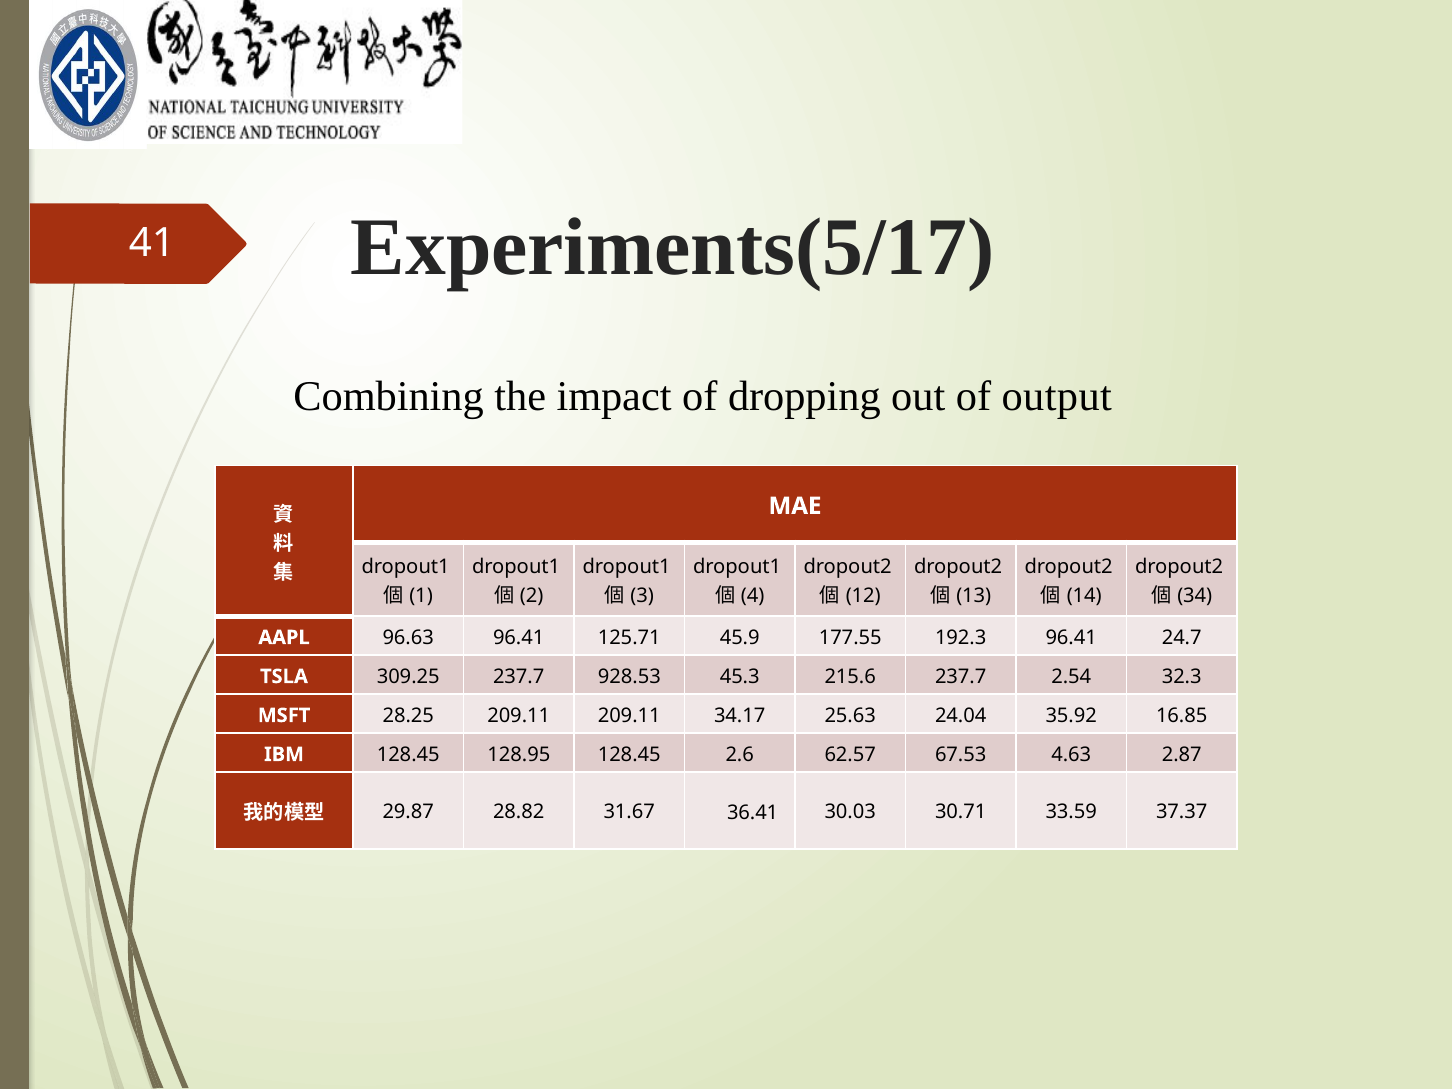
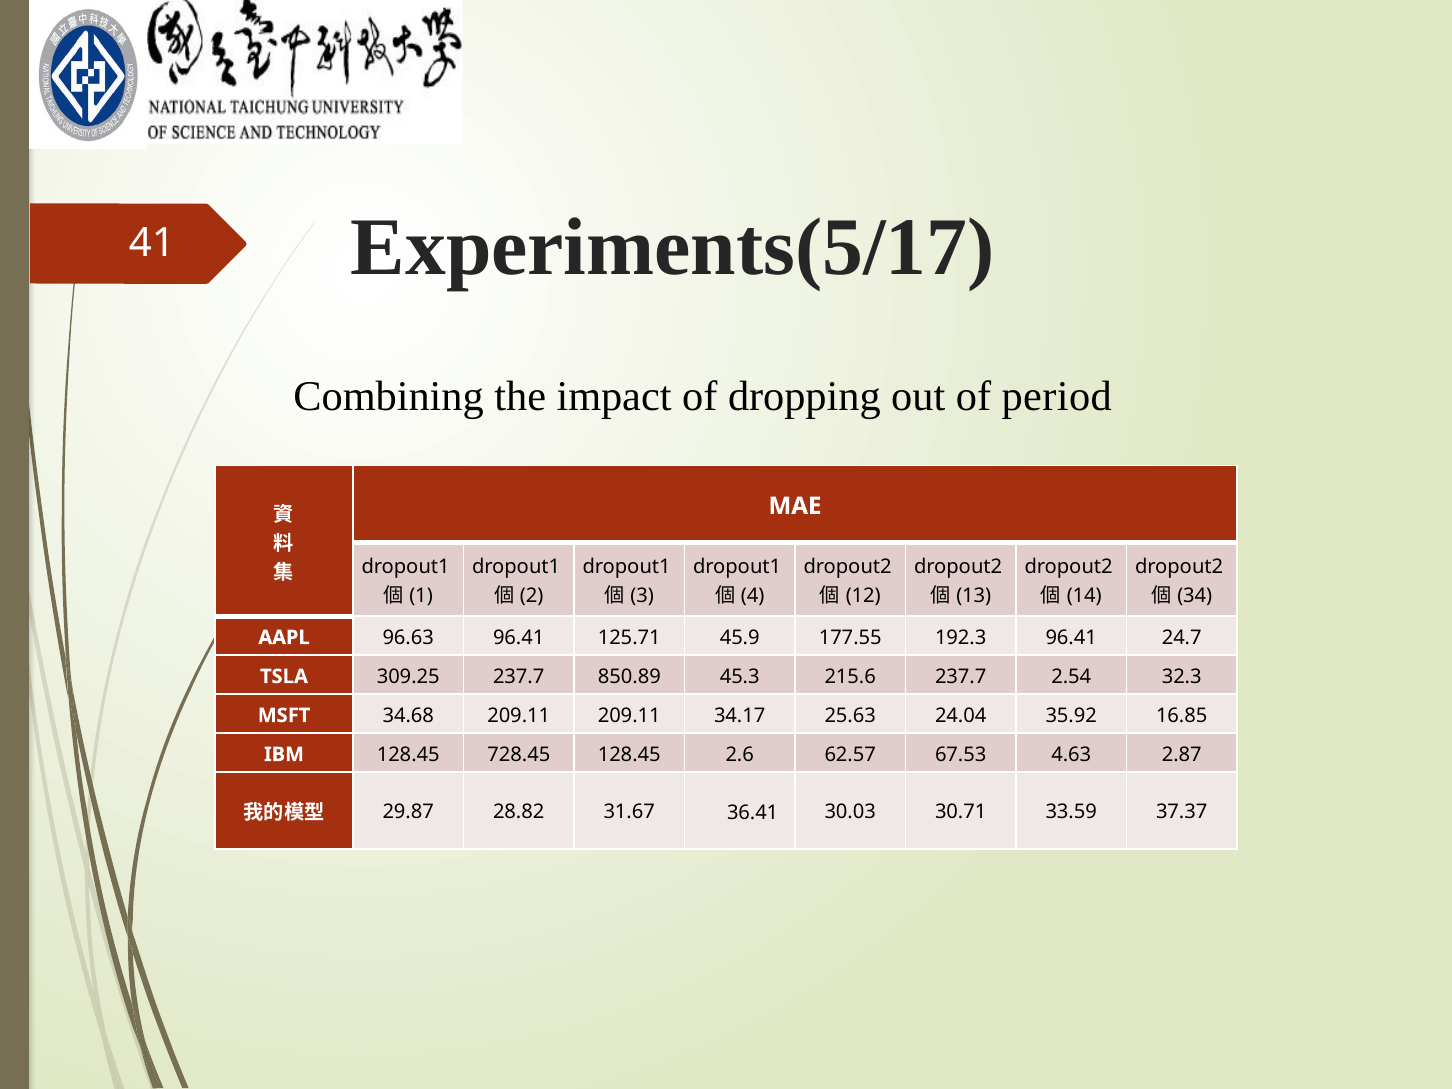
output: output -> period (1057, 397)
928.53: 928.53 -> 850.89 (629, 676)
28.25: 28.25 -> 34.68 (408, 715)
128.95: 128.95 -> 728.45 (519, 754)
